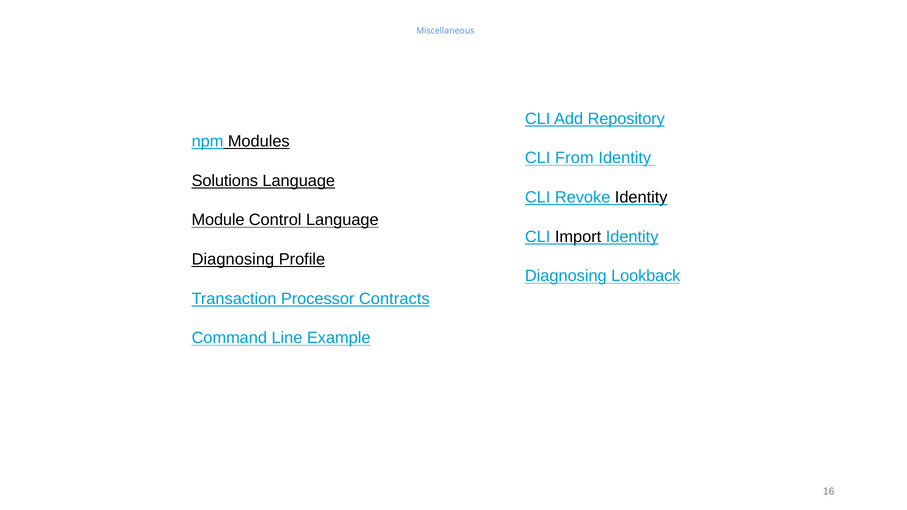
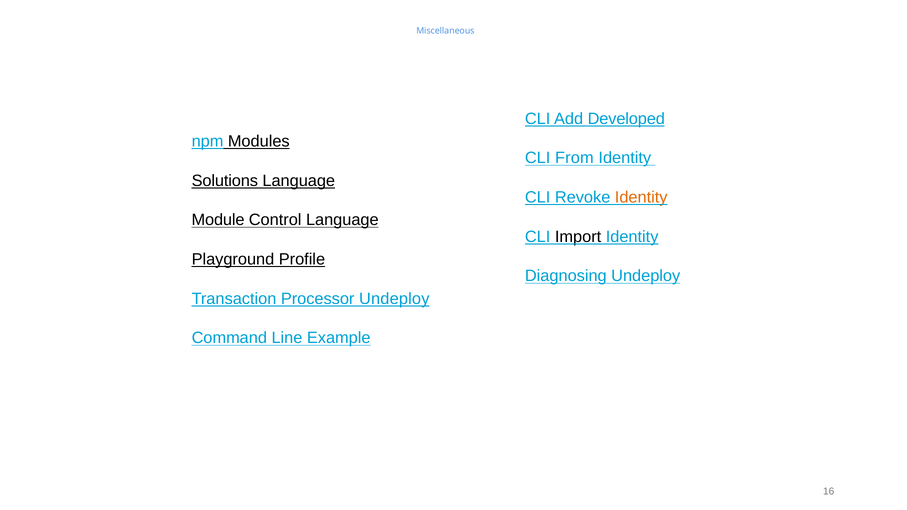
Repository: Repository -> Developed (626, 119)
Identity colour: black -> orange (641, 197)
Diagnosing: Diagnosing -> Playground (233, 259)
Diagnosing Lookback: Lookback -> Undeploy (646, 276)
Processor Contracts: Contracts -> Undeploy (394, 299)
